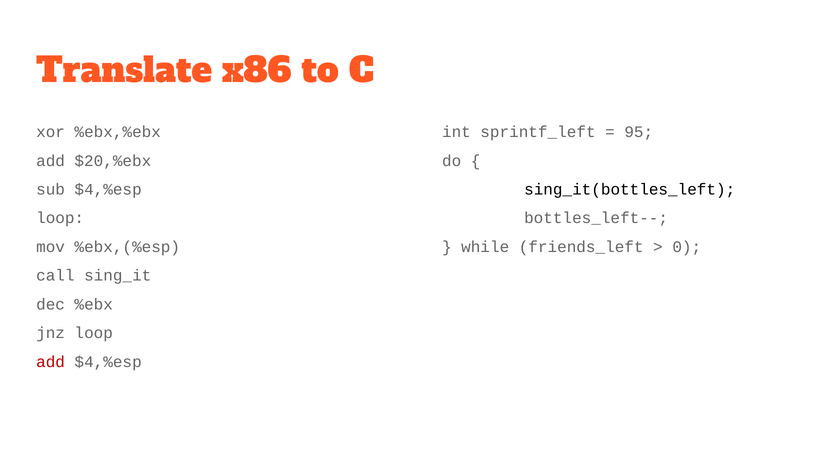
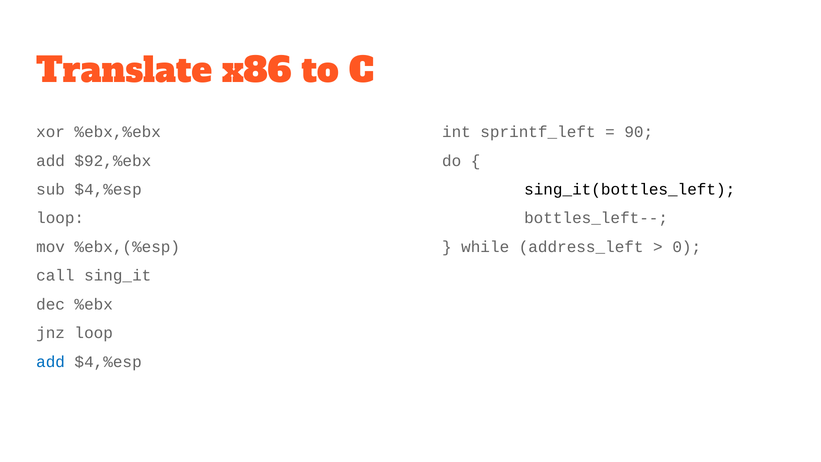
95: 95 -> 90 (639, 132)
$20,%ebx: $20,%ebx -> $92,%ebx (113, 161)
friends_left: friends_left -> address_left (581, 247)
add colour: red -> blue (51, 362)
